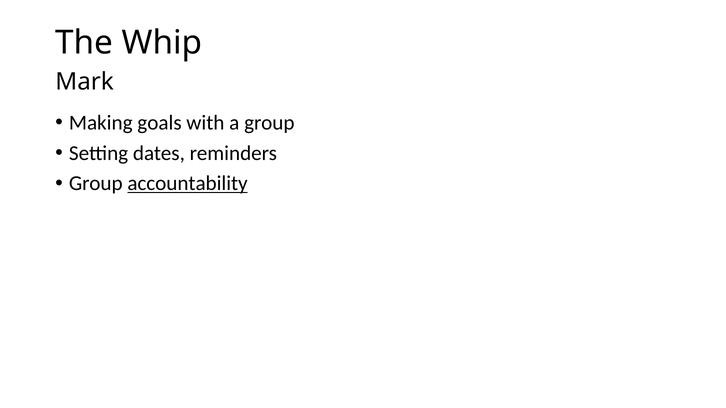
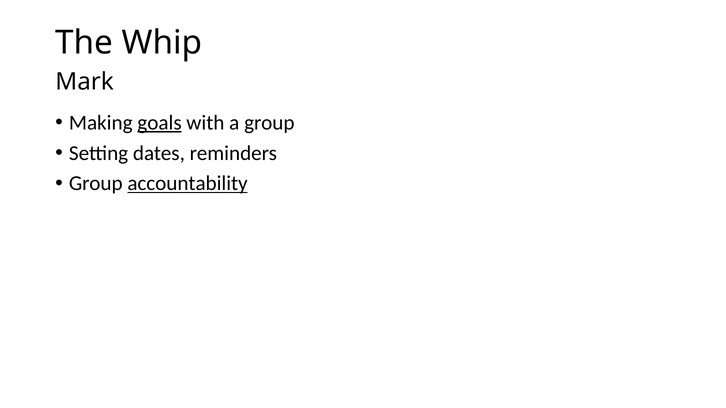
goals underline: none -> present (160, 123)
